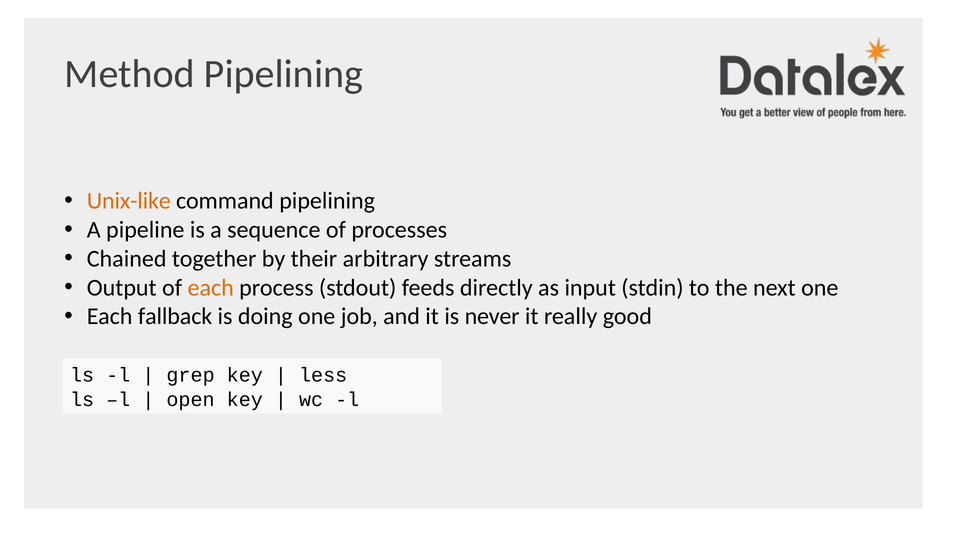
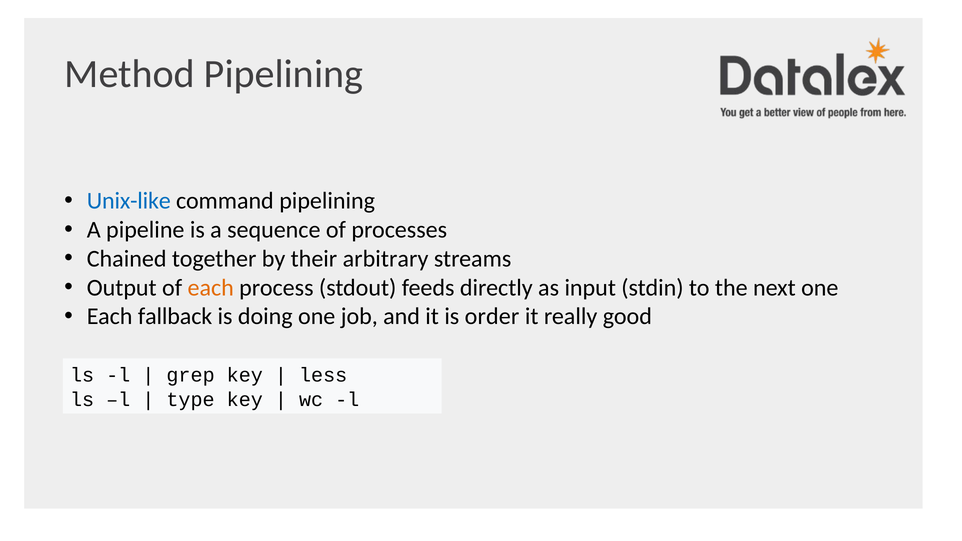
Unix-like colour: orange -> blue (129, 201)
never: never -> order (492, 317)
open: open -> type (191, 399)
